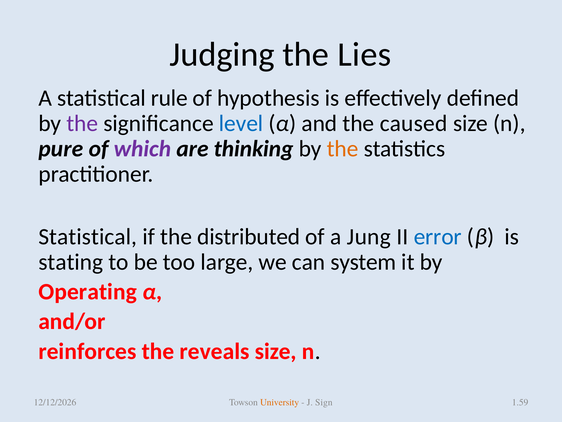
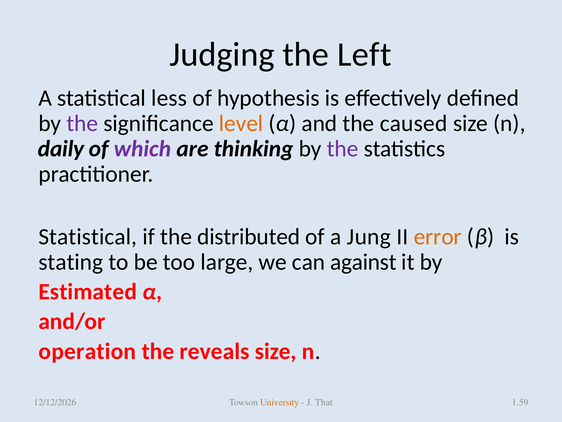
Lies: Lies -> Left (364, 54)
rule: rule -> less (169, 98)
level colour: blue -> orange (241, 123)
pure: pure -> daily (61, 149)
the colour: orange -> purple (343, 149)
error colour: blue -> orange (438, 236)
system: system -> against (363, 262)
Operating: Operating -> Estimated (88, 291)
reinforces: reinforces -> operation (87, 351)
Sign: Sign -> That (324, 402)
